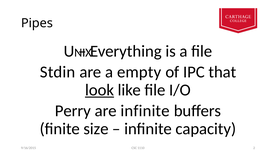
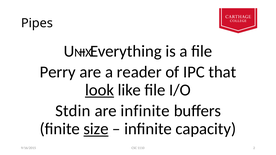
Stdin: Stdin -> Perry (58, 72)
empty: empty -> reader (139, 72)
Perry: Perry -> Stdin (73, 111)
size underline: none -> present (96, 129)
